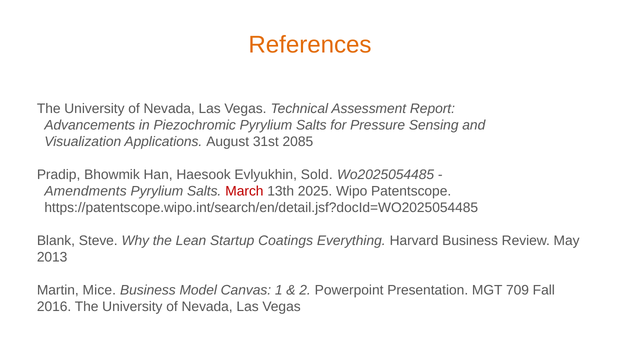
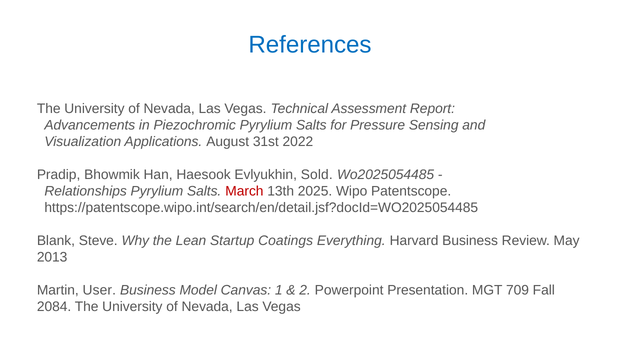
References colour: orange -> blue (310, 45)
2085: 2085 -> 2022 (298, 141)
Amendments: Amendments -> Relationships (86, 191)
Mice: Mice -> User (99, 290)
2016: 2016 -> 2084 (54, 307)
